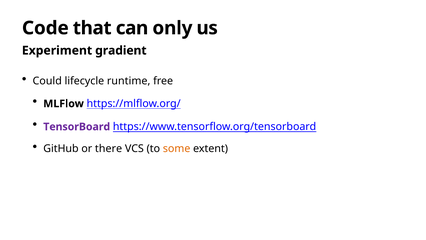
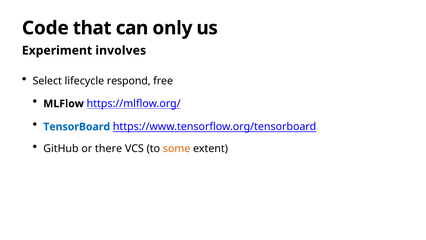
gradient: gradient -> involves (121, 50)
Could: Could -> Select (47, 81)
runtime: runtime -> respond (129, 81)
TensorBoard colour: purple -> blue (77, 127)
